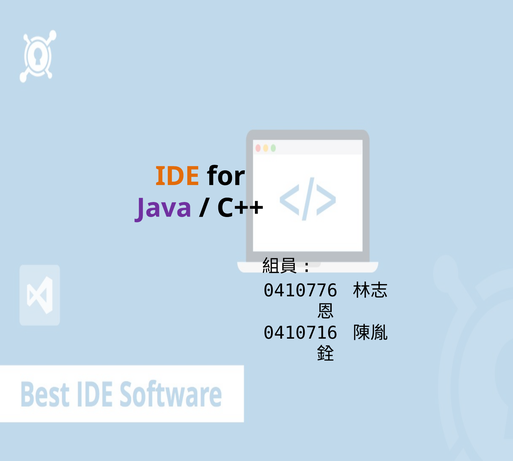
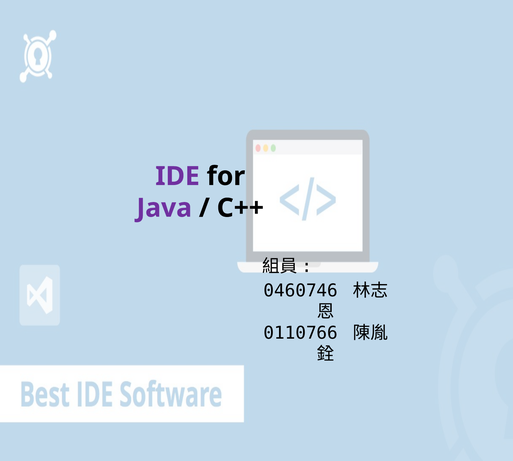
IDE colour: orange -> purple (178, 177)
0410776: 0410776 -> 0460746 (301, 291)
0410716: 0410716 -> 0110766 (301, 333)
